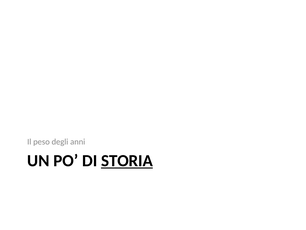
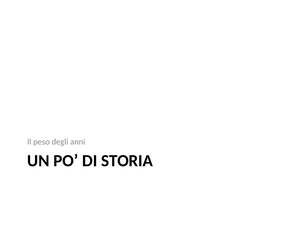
STORIA underline: present -> none (127, 160)
